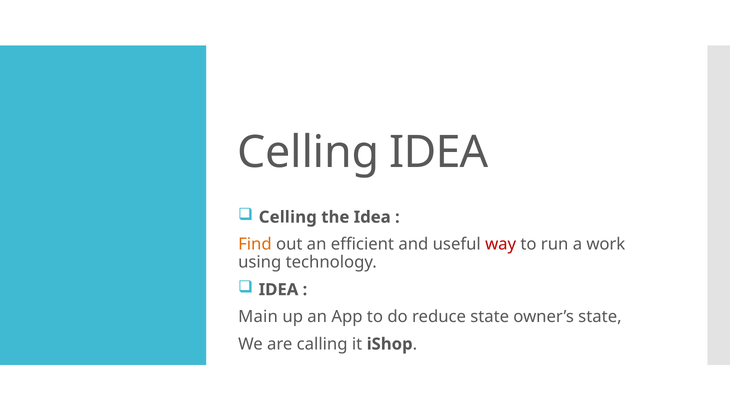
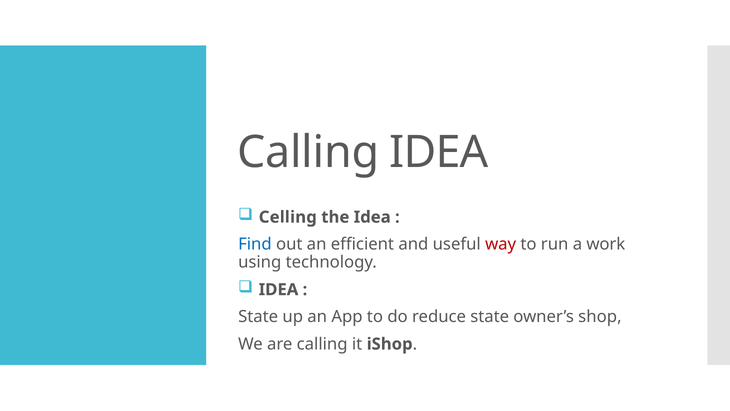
Celling: Celling -> Calling (308, 152)
Find colour: orange -> blue (255, 244)
Main: Main -> State (258, 317)
owner’s state: state -> shop (600, 317)
